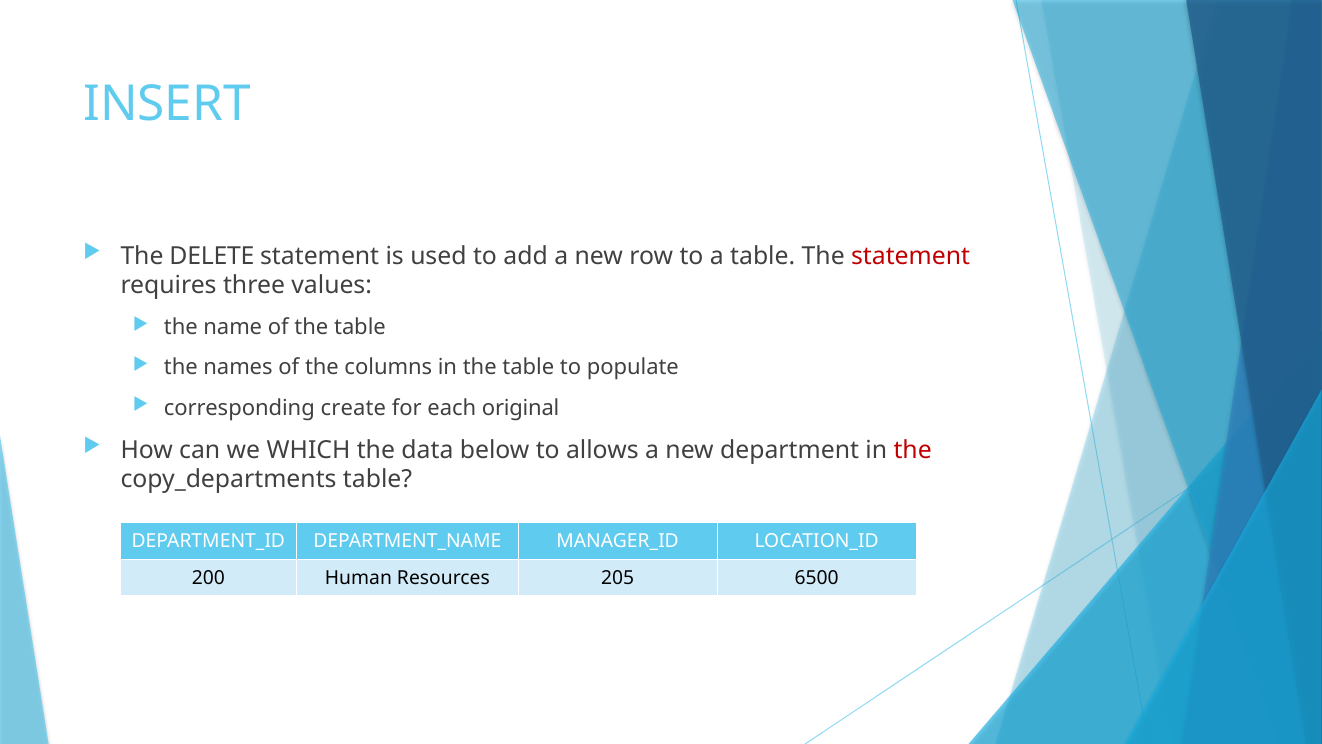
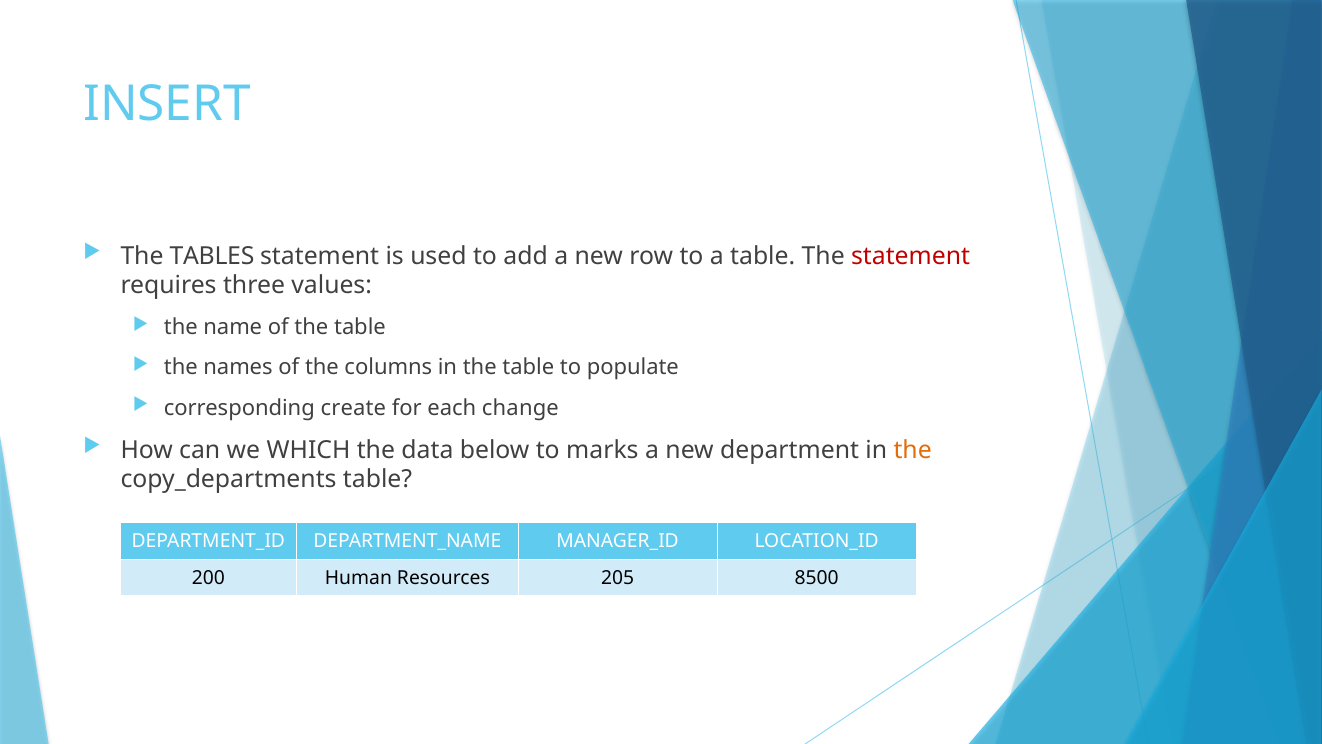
DELETE: DELETE -> TABLES (212, 256)
original: original -> change (520, 408)
allows: allows -> marks (602, 450)
the colour: red -> orange (913, 450)
6500: 6500 -> 8500 (817, 578)
